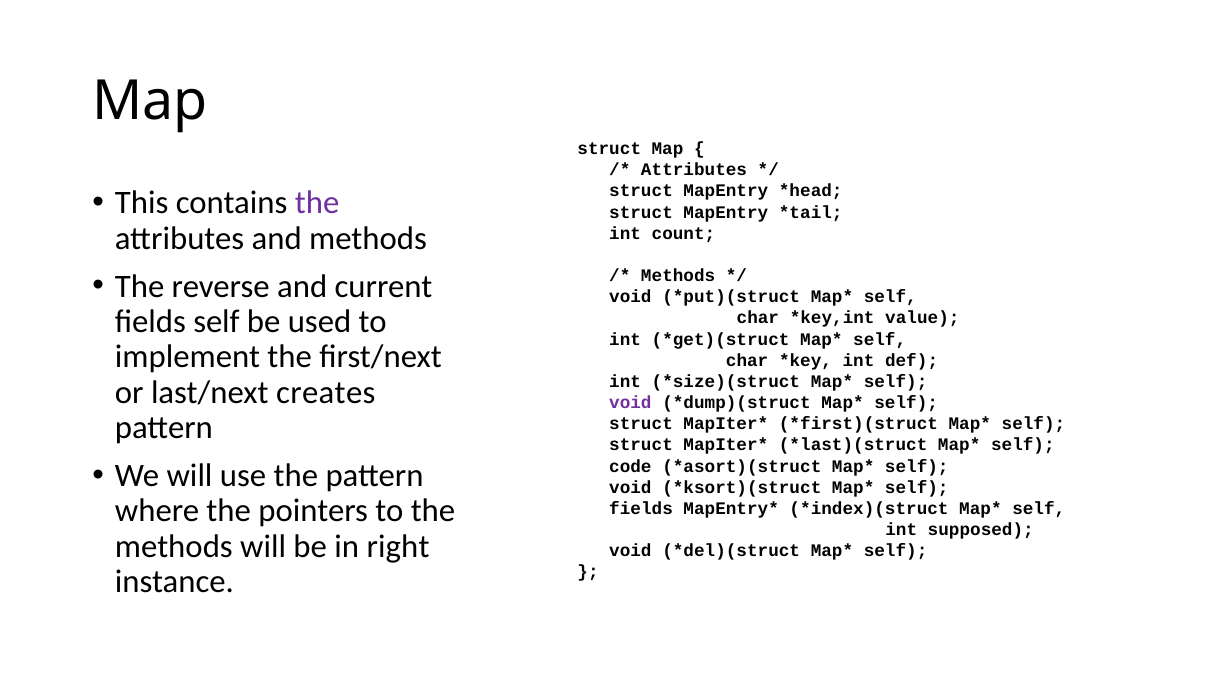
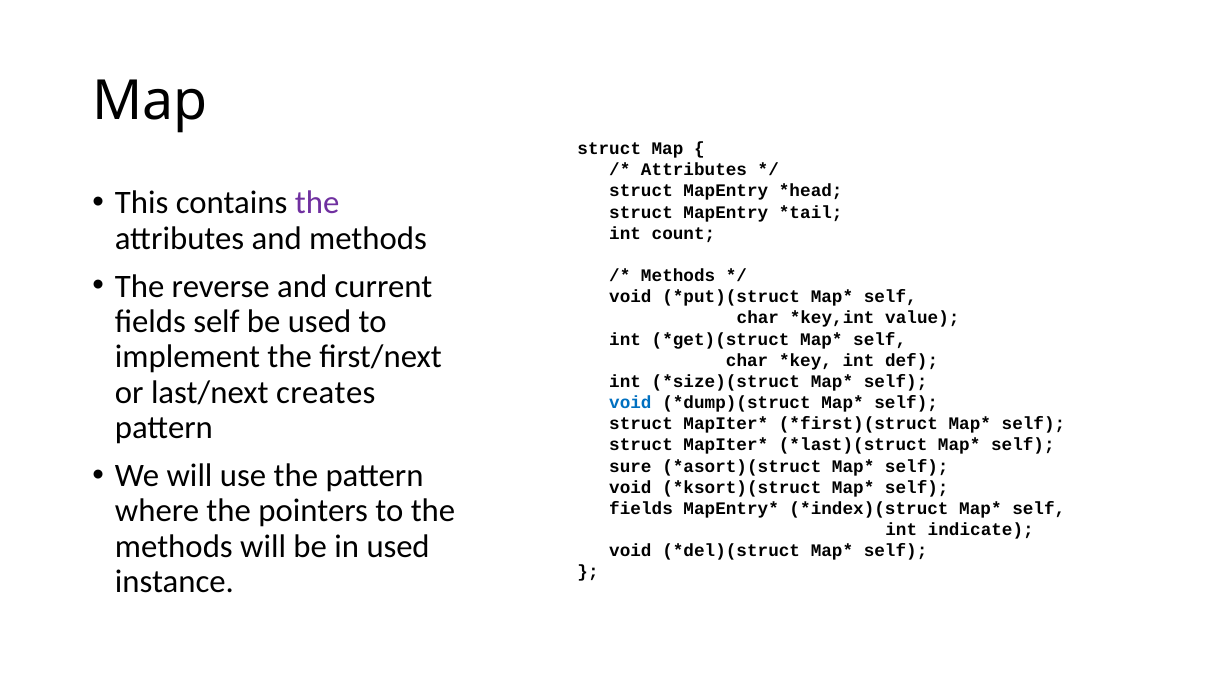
void colour: purple -> blue (630, 403)
code: code -> sure (630, 467)
supposed: supposed -> indicate (981, 530)
in right: right -> used (398, 547)
